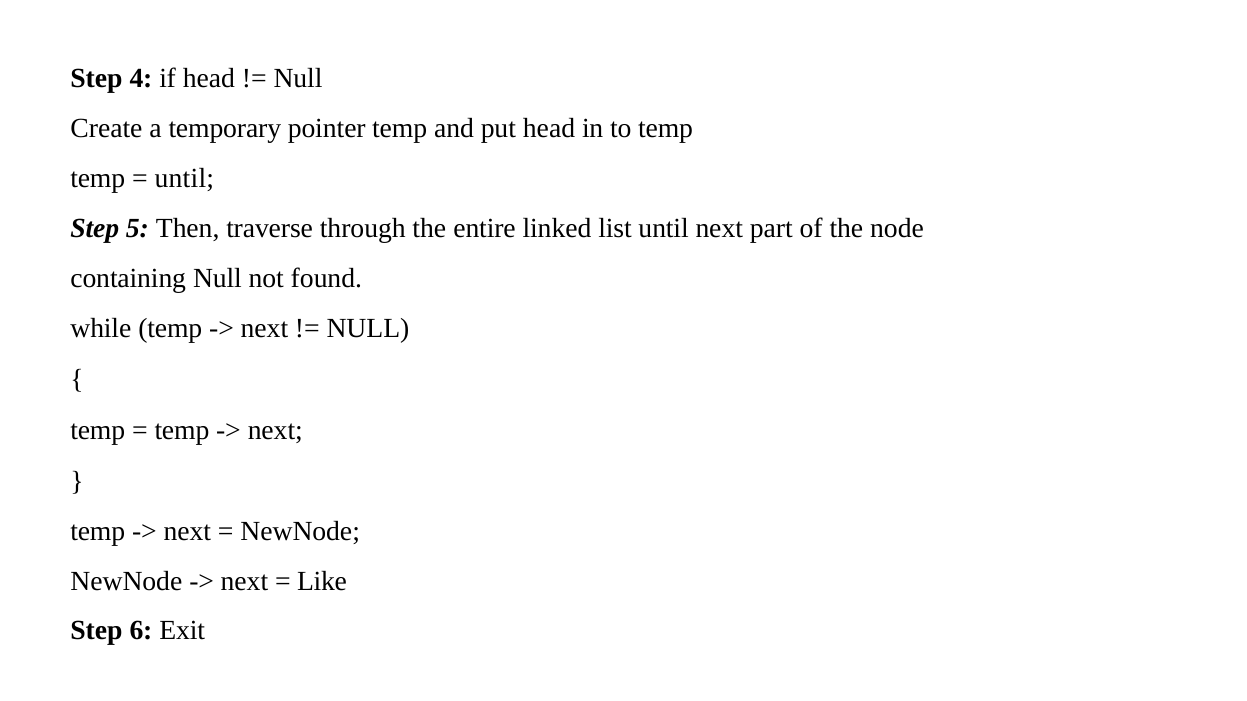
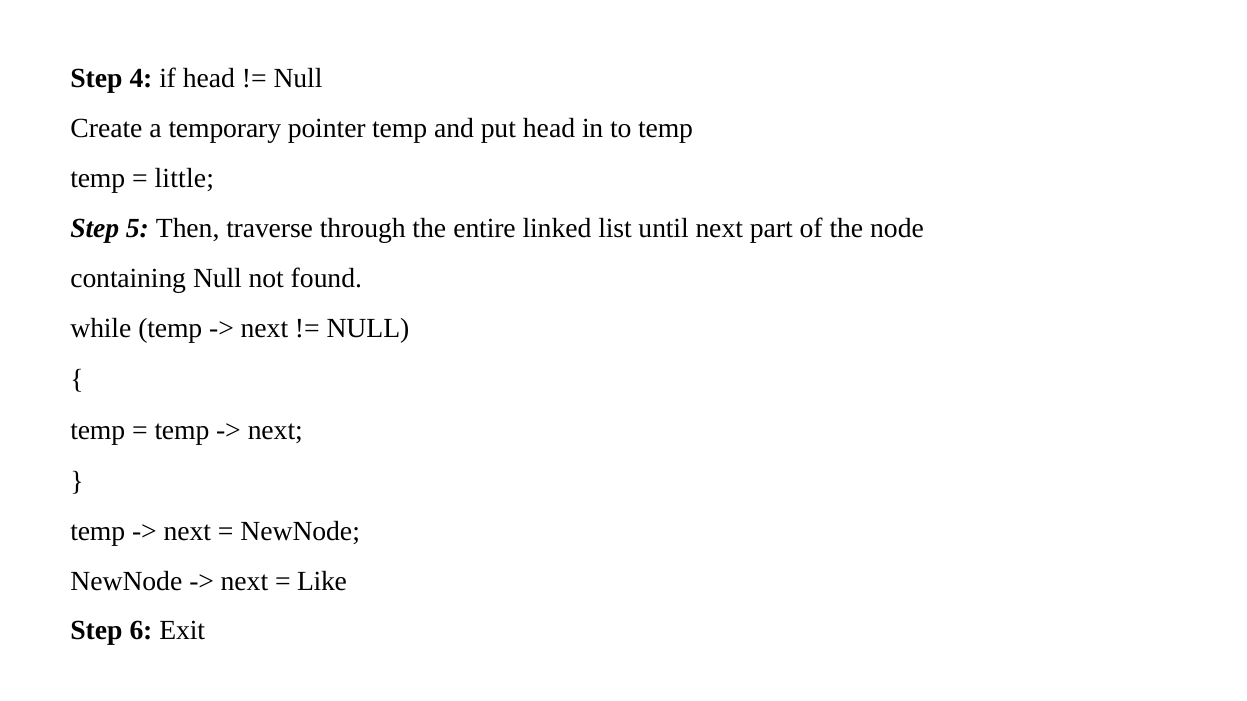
until: until -> little (184, 178)
